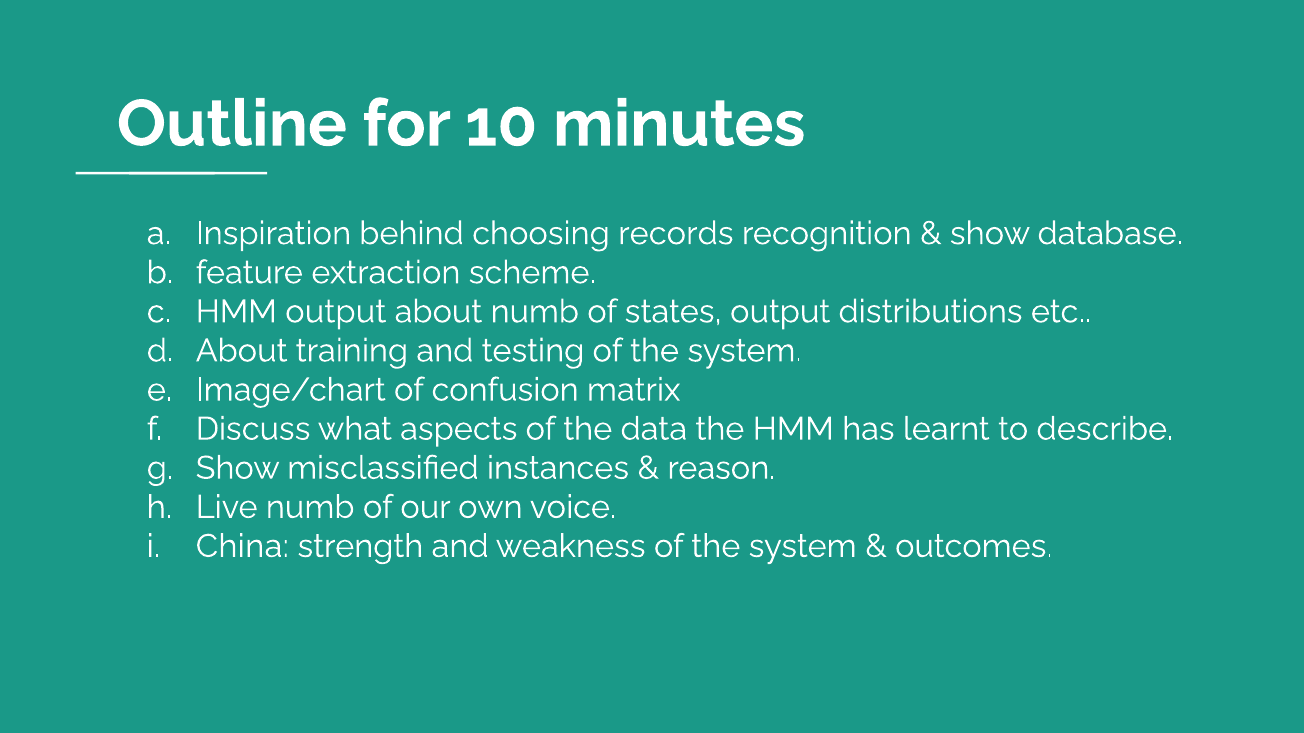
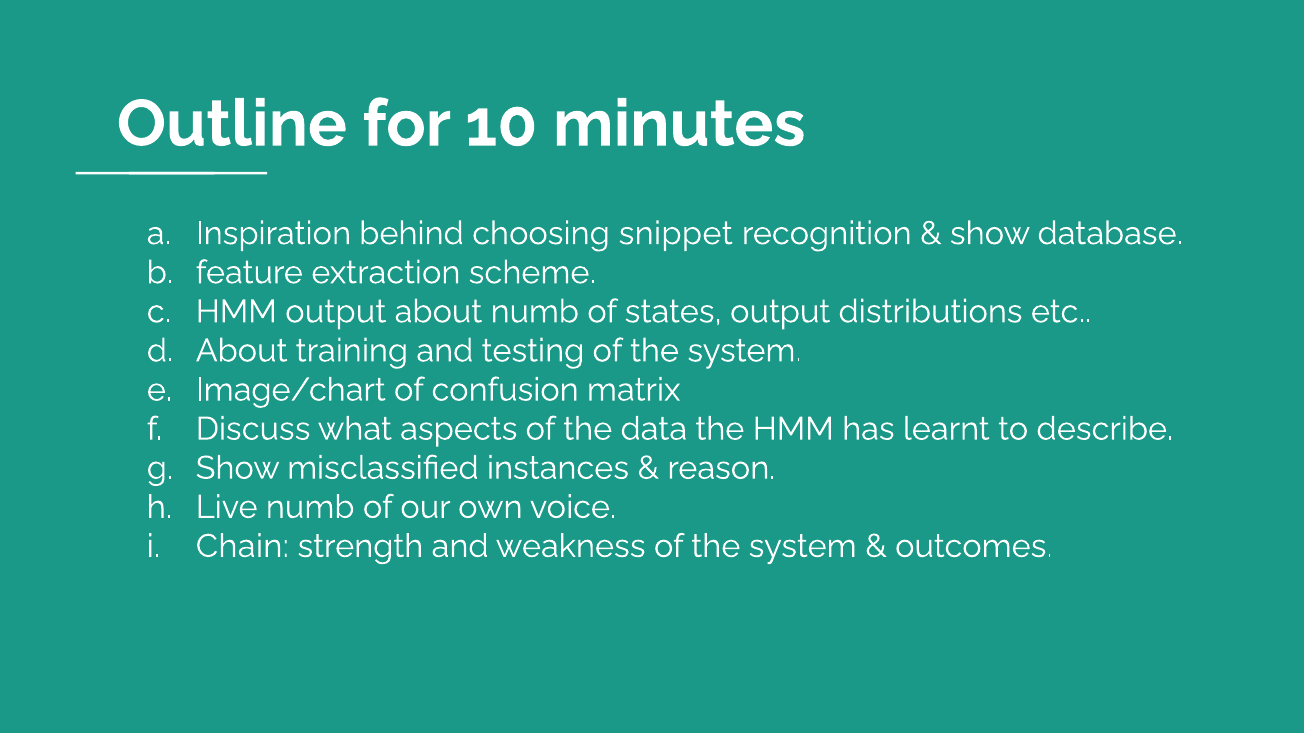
records: records -> snippet (676, 234)
China: China -> Chain (242, 547)
